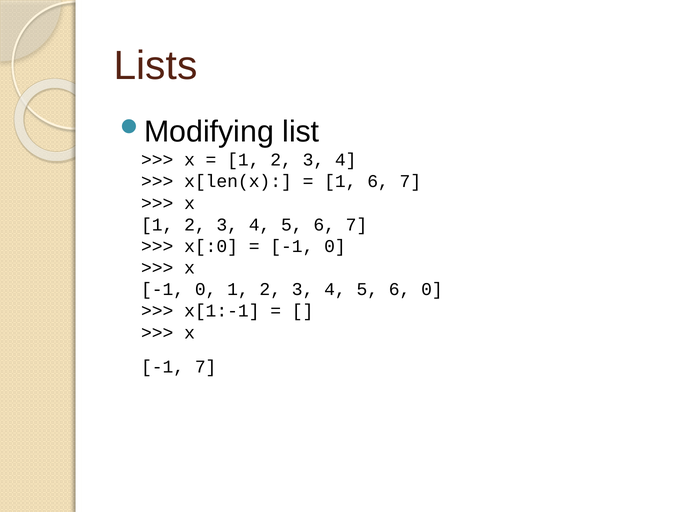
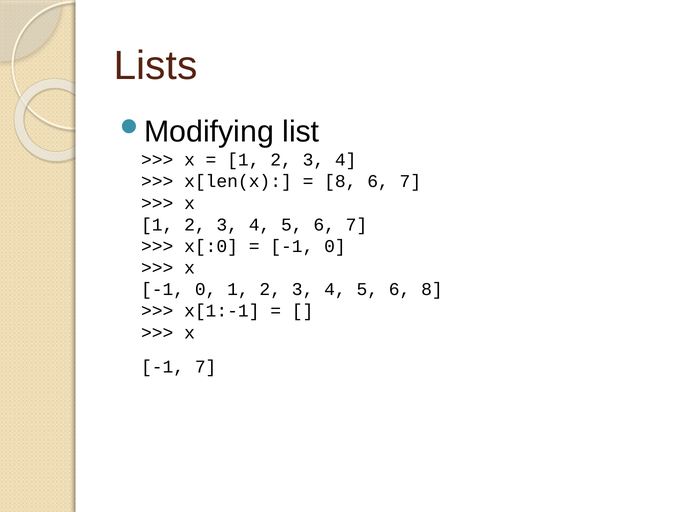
1: 1 -> 8 (340, 181)
6 0: 0 -> 8 (432, 289)
